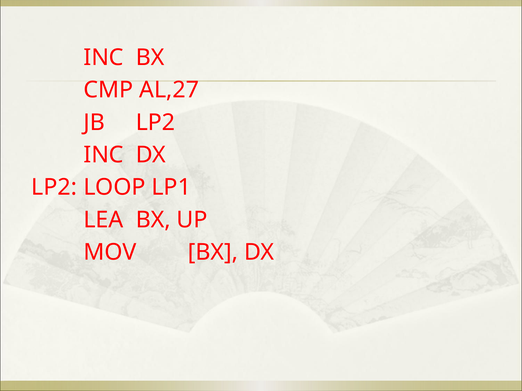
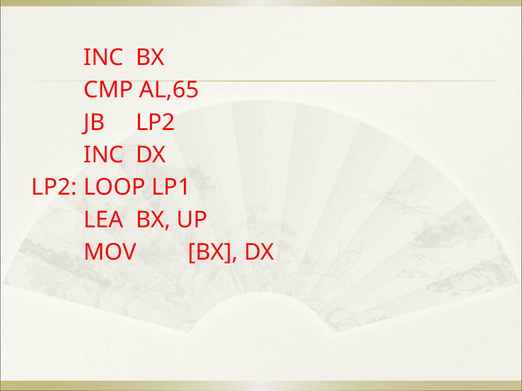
AL,27: AL,27 -> AL,65 (169, 90)
